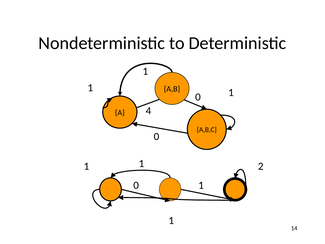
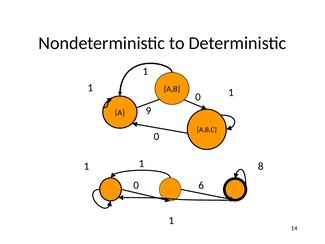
4: 4 -> 9 (148, 111)
2: 2 -> 8 (261, 166)
0 1: 1 -> 6 (201, 185)
